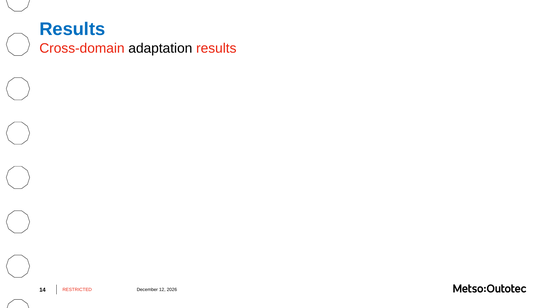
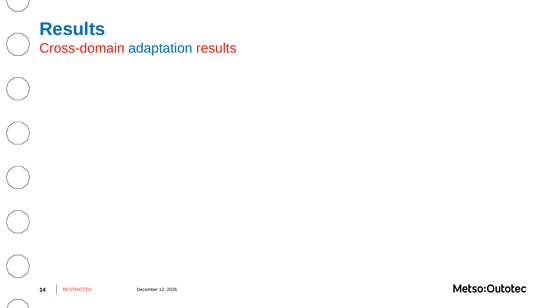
adaptation colour: black -> blue (160, 48)
